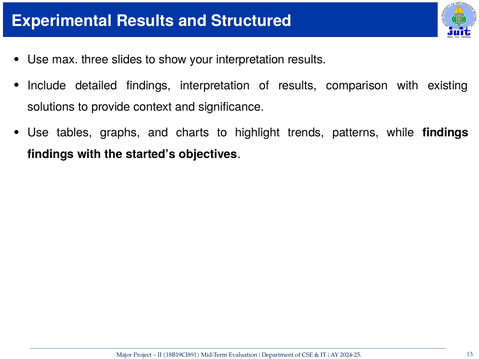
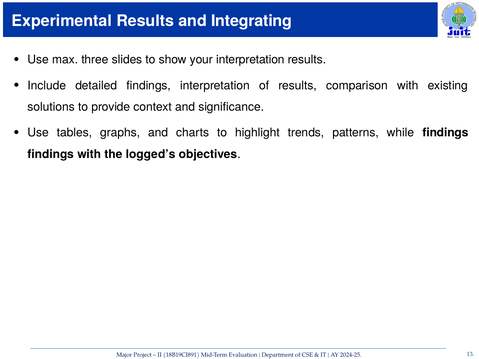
Structured: Structured -> Integrating (252, 21)
started’s: started’s -> logged’s (151, 154)
